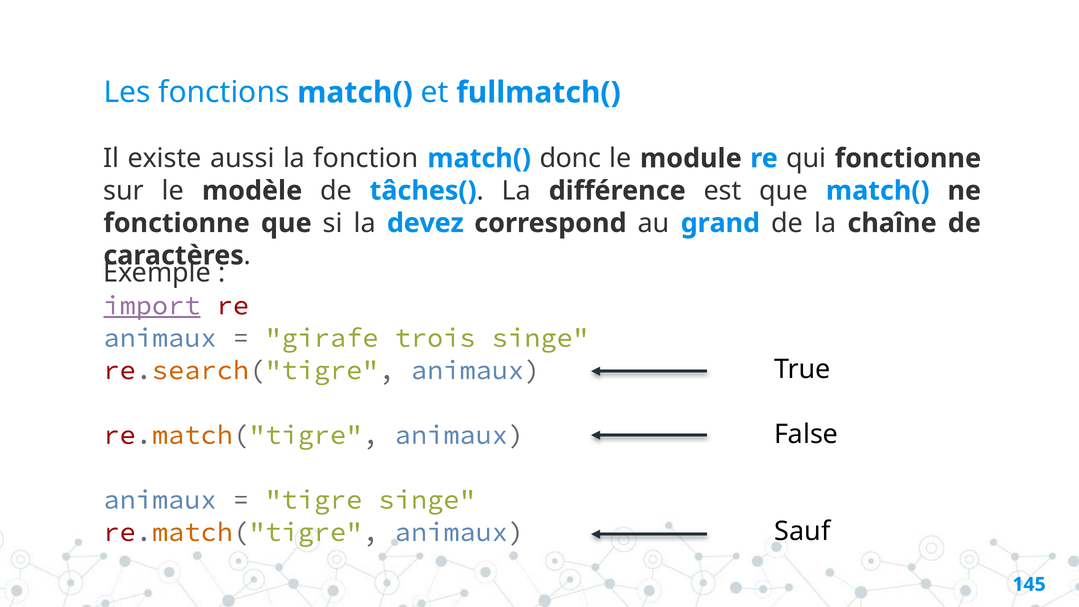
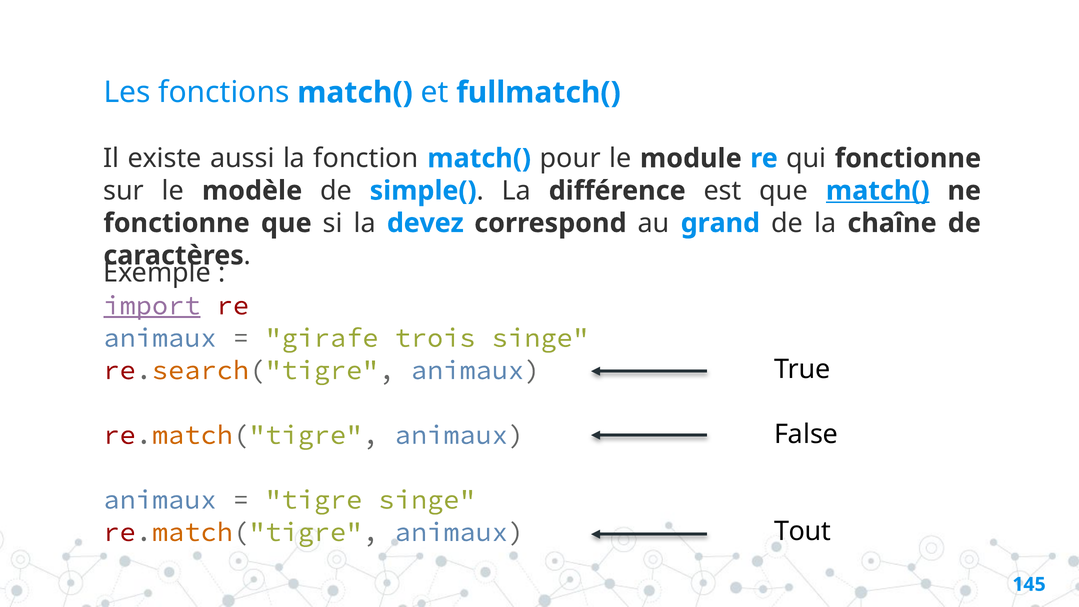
donc: donc -> pour (570, 158)
tâches(: tâches( -> simple( (423, 191)
match( underline: none -> present (878, 191)
Sauf: Sauf -> Tout (803, 531)
